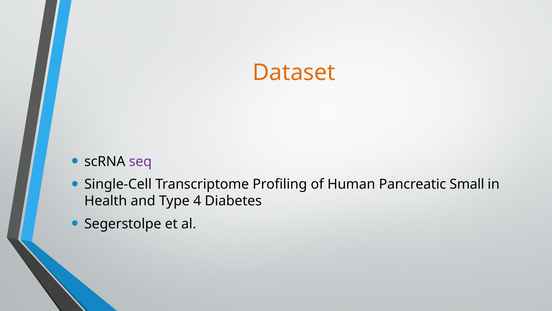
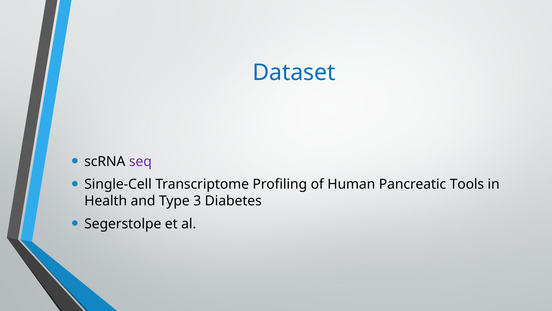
Dataset colour: orange -> blue (294, 72)
Small: Small -> Tools (467, 184)
4: 4 -> 3 (197, 201)
